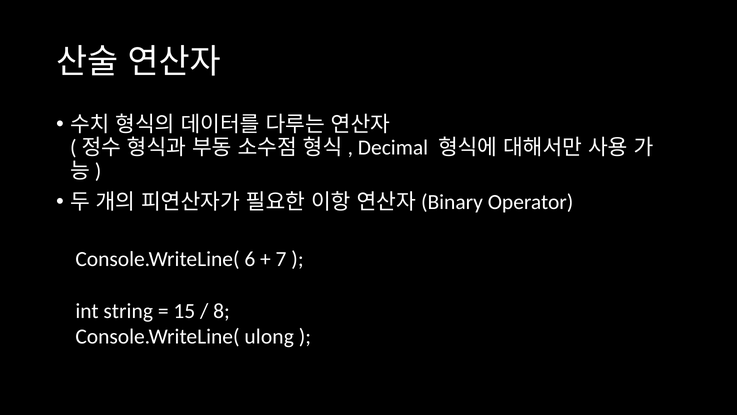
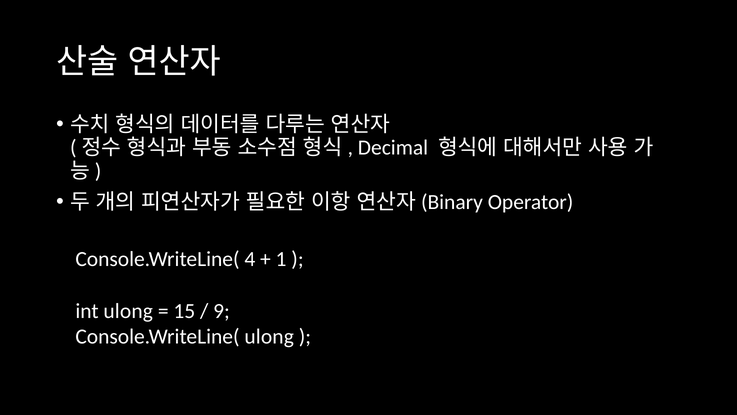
6: 6 -> 4 (250, 259)
7: 7 -> 1 (281, 259)
int string: string -> ulong (128, 311)
8: 8 -> 9 (221, 311)
